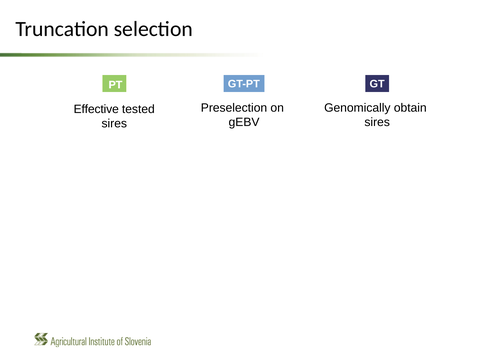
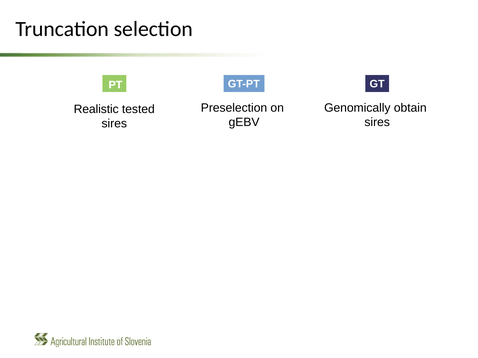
Effective: Effective -> Realistic (96, 109)
